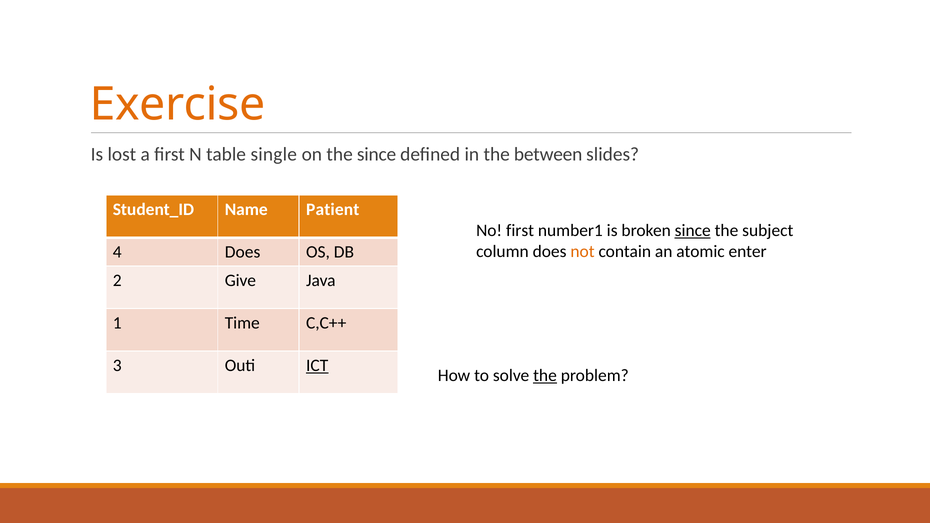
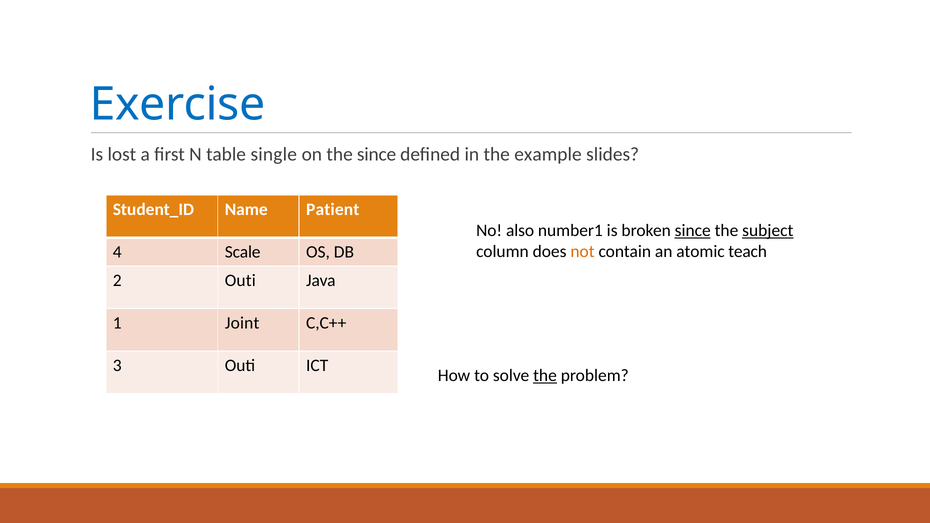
Exercise colour: orange -> blue (178, 104)
between: between -> example (548, 155)
No first: first -> also (520, 230)
subject underline: none -> present (768, 230)
enter: enter -> teach (748, 251)
4 Does: Does -> Scale (243, 252)
2 Give: Give -> Outi (240, 280)
Time: Time -> Joint (242, 323)
ICT underline: present -> none (317, 365)
